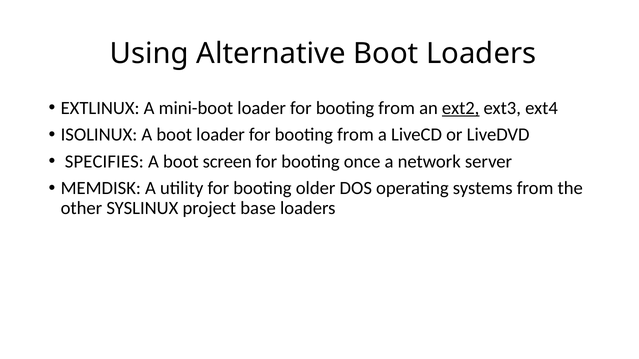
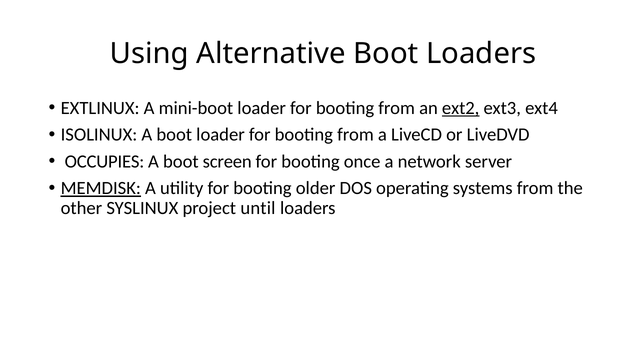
SPECIFIES: SPECIFIES -> OCCUPIES (104, 162)
MEMDISK underline: none -> present (101, 188)
base: base -> until (258, 209)
